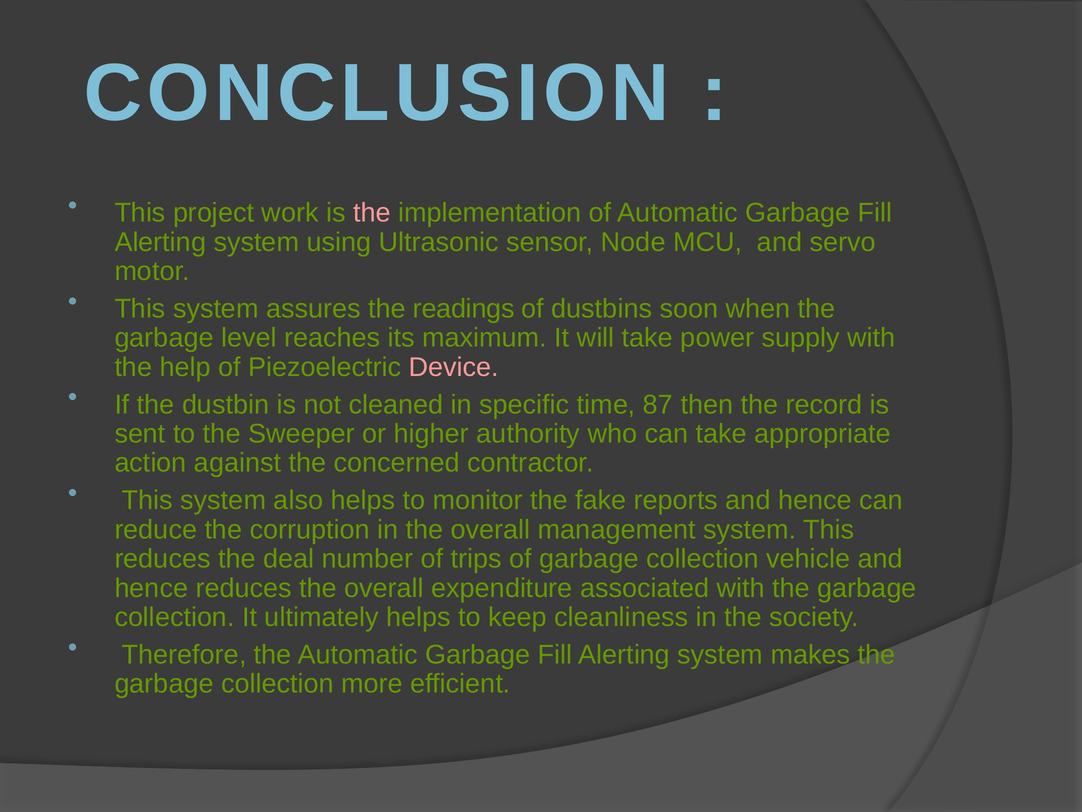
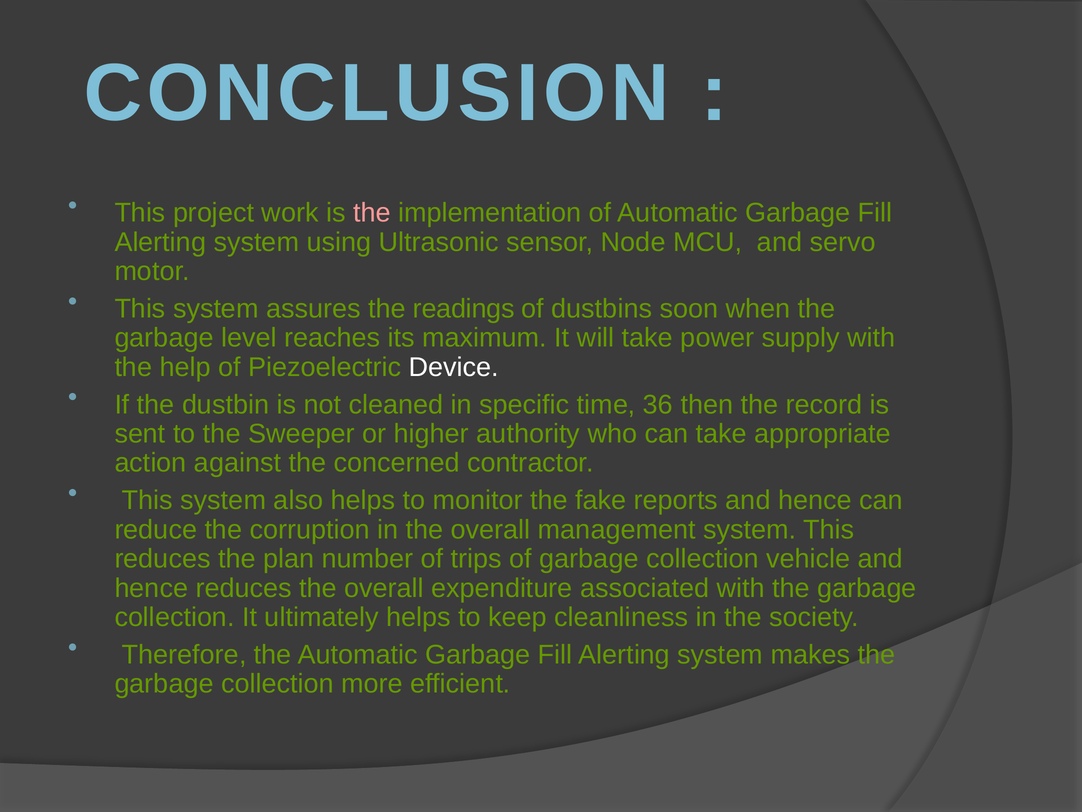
Device colour: pink -> white (454, 367)
87: 87 -> 36 (658, 404)
deal: deal -> plan (289, 559)
